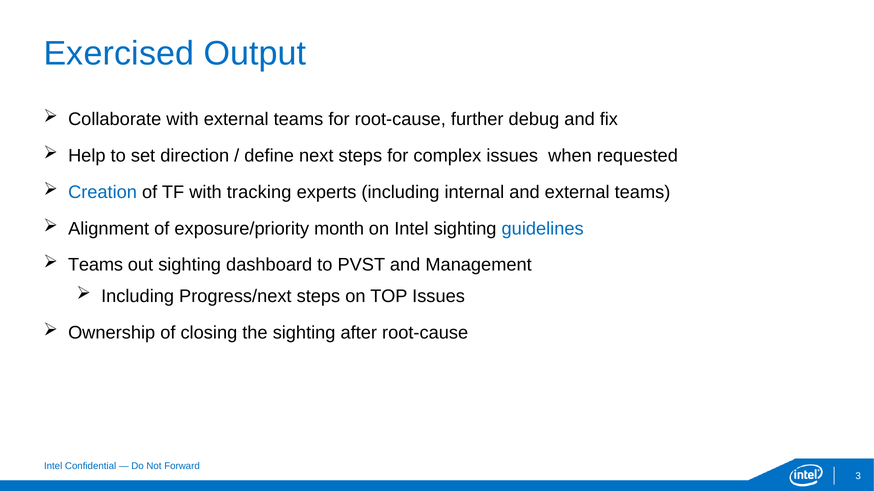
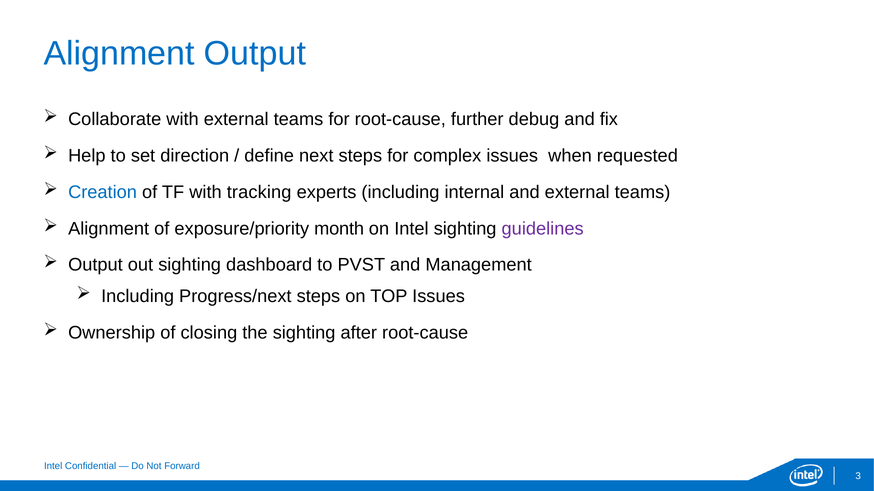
Exercised: Exercised -> Alignment (119, 54)
guidelines colour: blue -> purple (543, 229)
Teams: Teams -> Output (95, 265)
